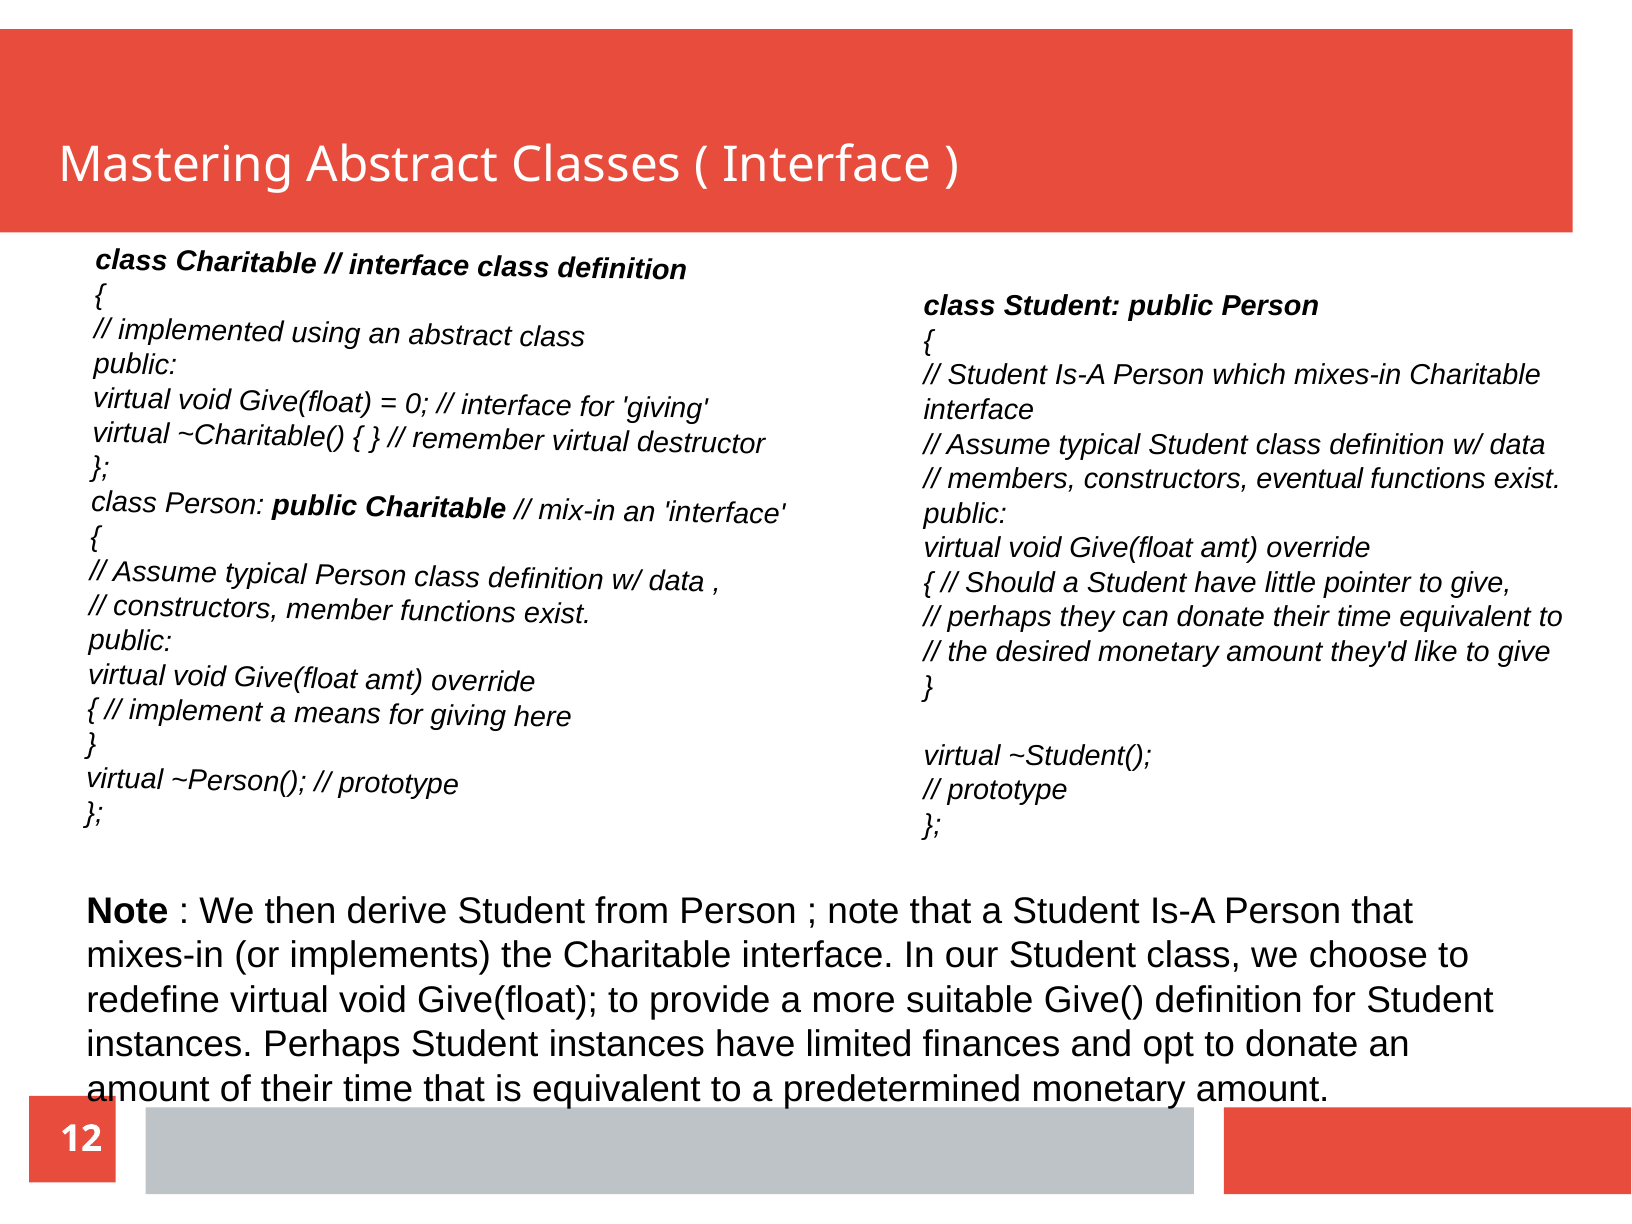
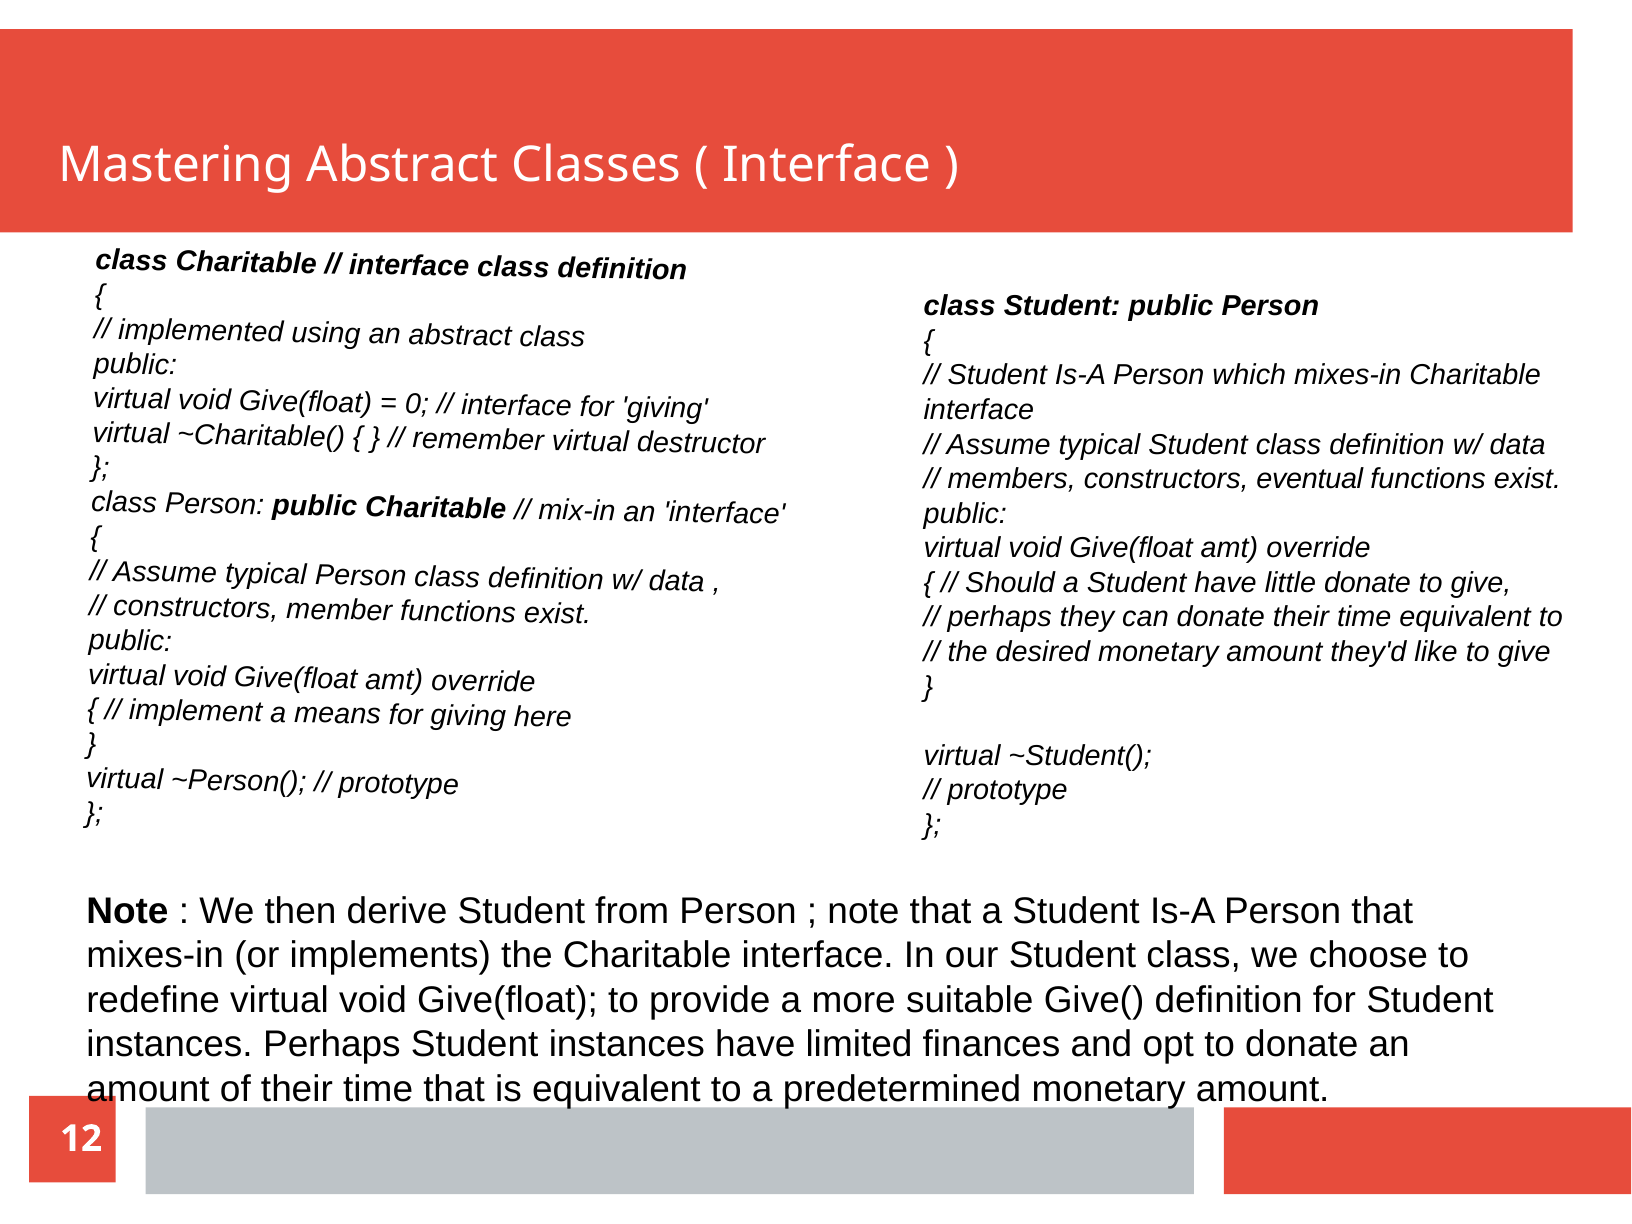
little pointer: pointer -> donate (1367, 583)
